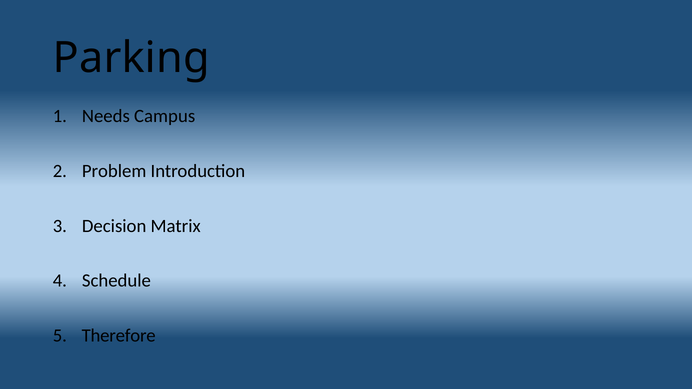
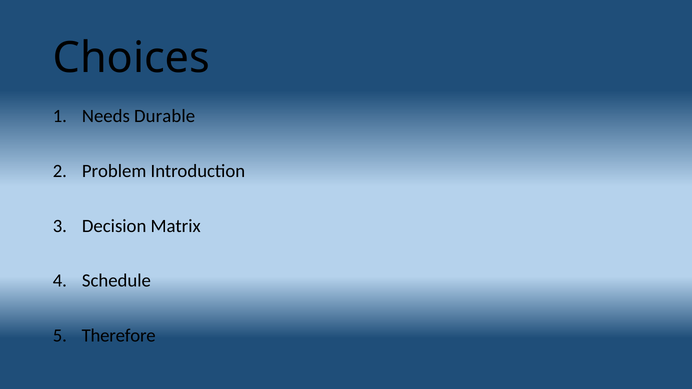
Parking: Parking -> Choices (131, 58)
Campus: Campus -> Durable (165, 116)
